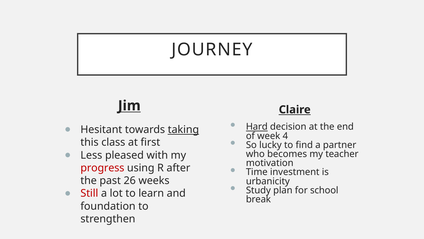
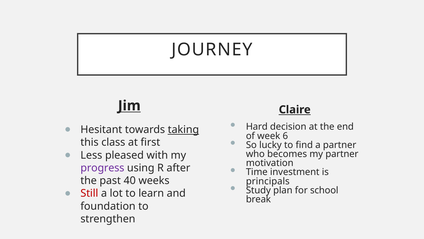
Hard underline: present -> none (257, 127)
4: 4 -> 6 (285, 136)
my teacher: teacher -> partner (342, 154)
progress colour: red -> purple (102, 168)
26: 26 -> 40 (130, 180)
urbanicity: urbanicity -> principals (268, 181)
